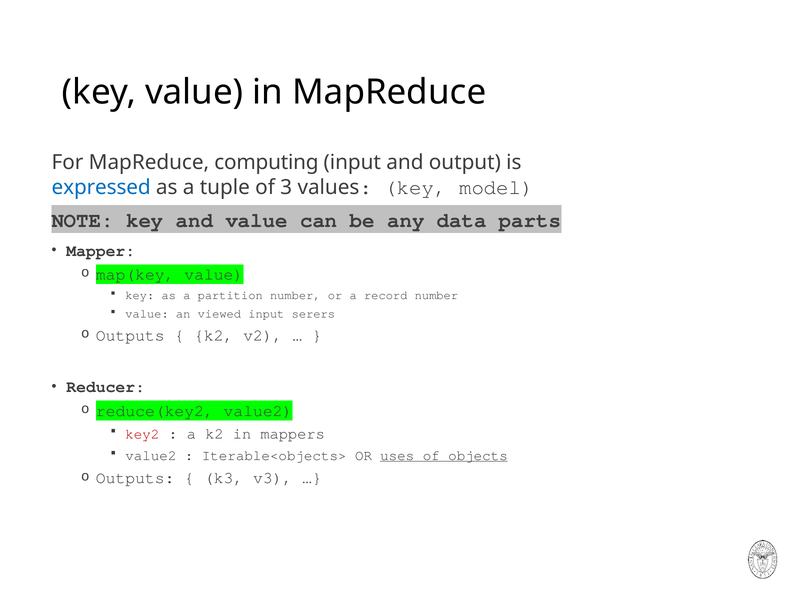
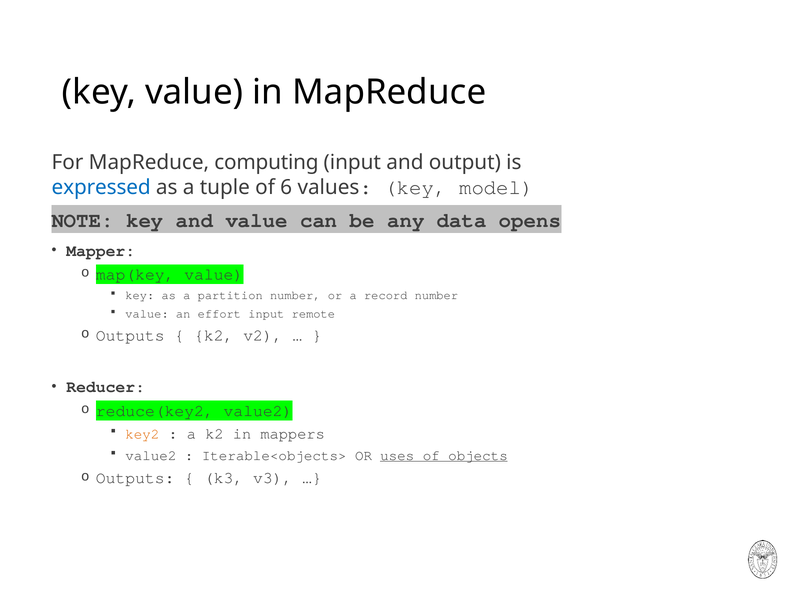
3: 3 -> 6 (286, 188)
parts: parts -> opens (530, 221)
viewed: viewed -> effort (219, 314)
serers: serers -> remote (313, 314)
key2 colour: red -> orange (142, 434)
